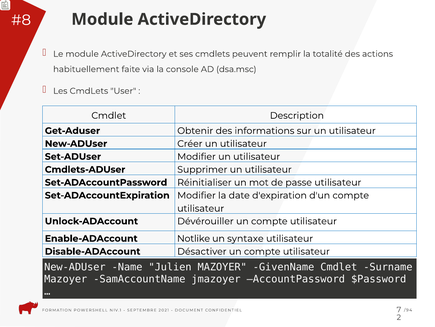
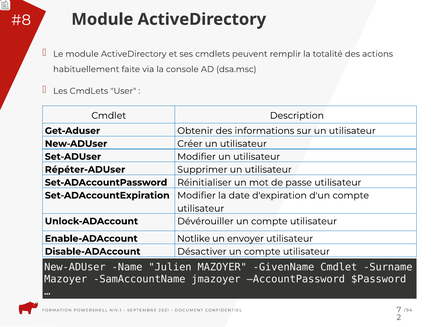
Cmdlets-ADUser: Cmdlets-ADUser -> Répéter-ADUser (85, 169)
syntaxe: syntaxe -> envoyer (245, 238)
